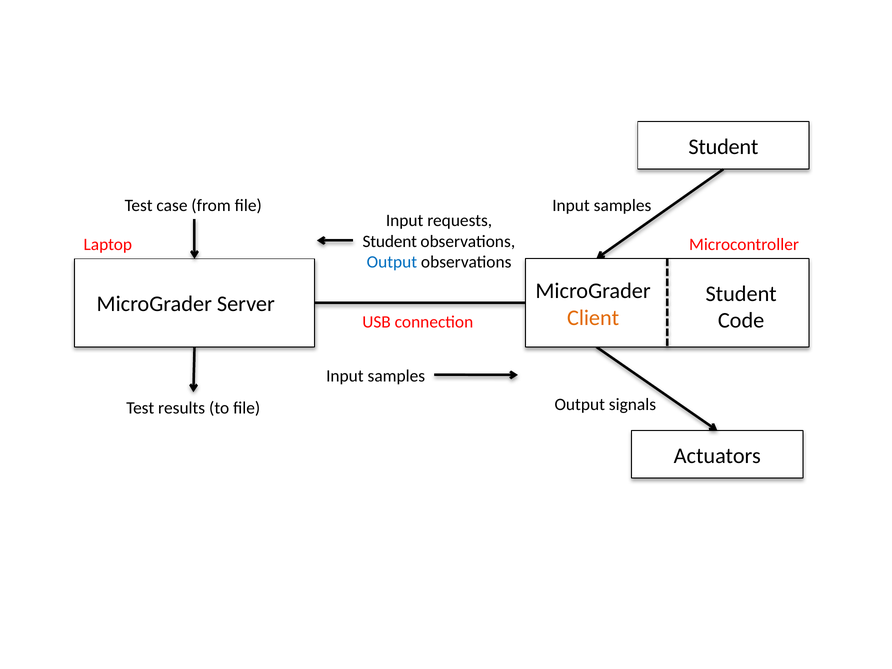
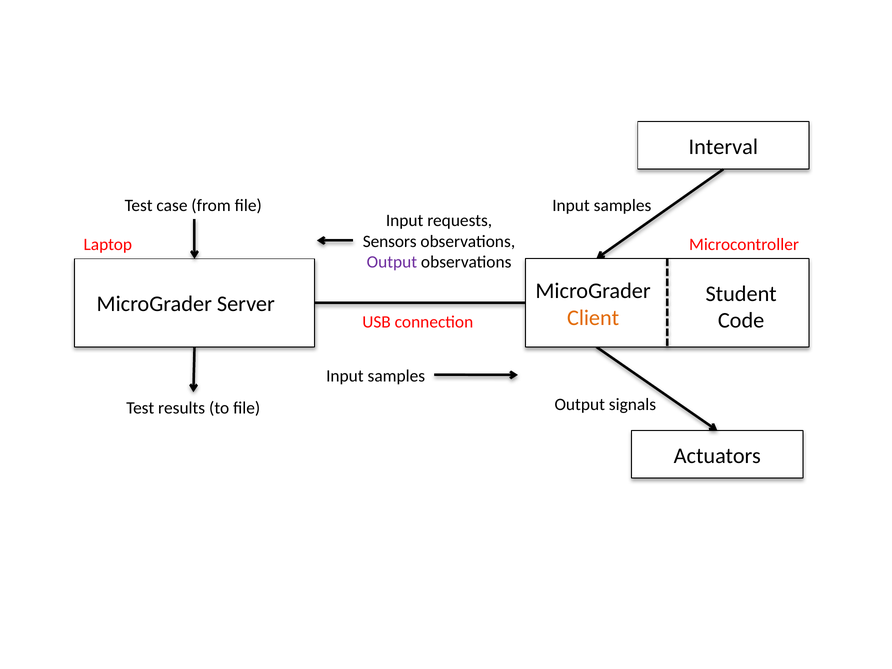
Student: Student -> Interval (723, 147)
Student: Student -> Sensors (390, 241)
Output colour: blue -> purple (392, 262)
